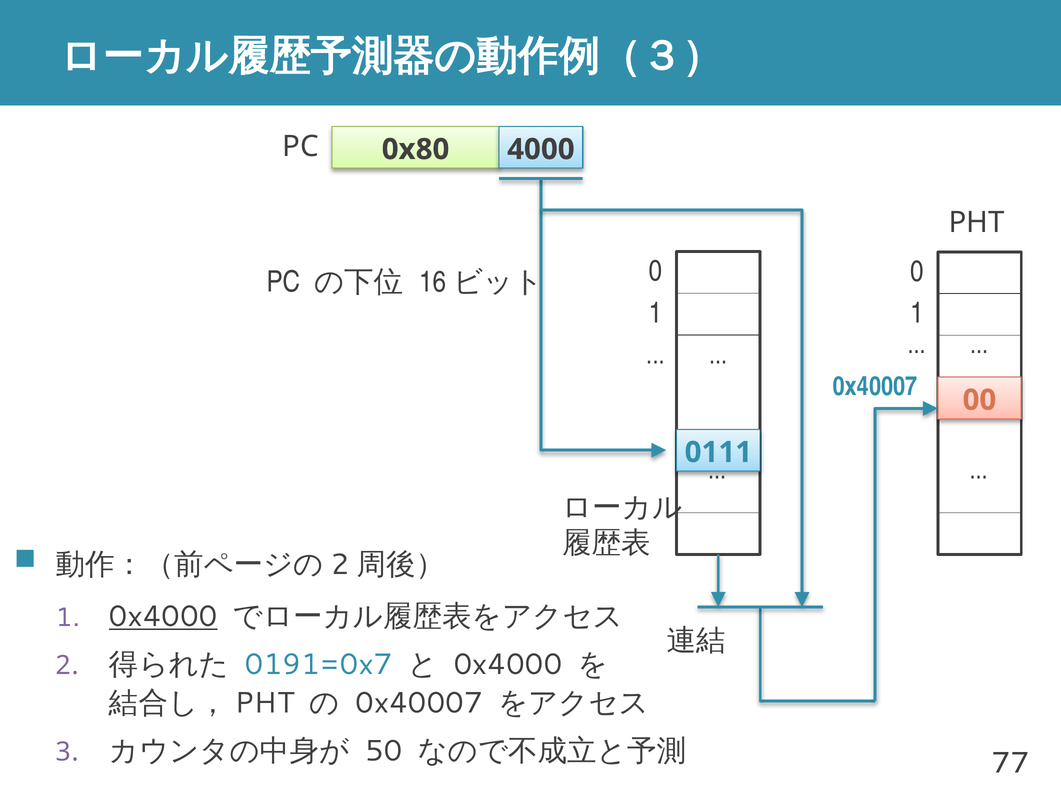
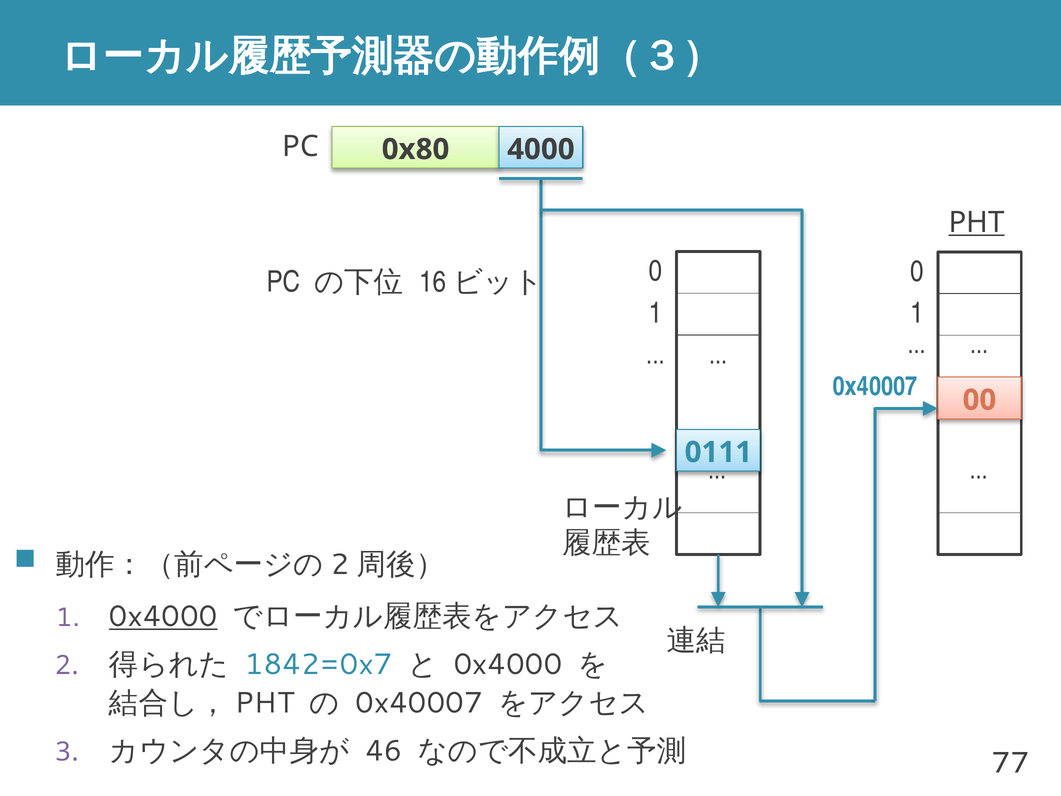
PHT underline: none -> present (977, 222)
0191=0x7: 0191=0x7 -> 1842=0x7 (319, 664)
50: 50 -> 46 (384, 751)
